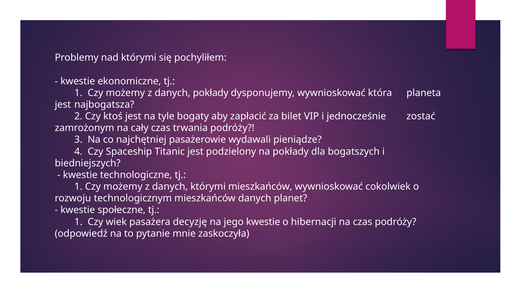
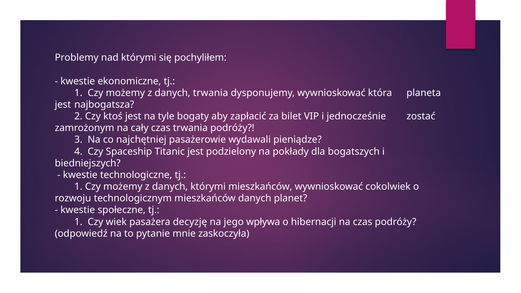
danych pokłady: pokłady -> trwania (211, 93)
jego kwestie: kwestie -> wpływa (263, 222)
